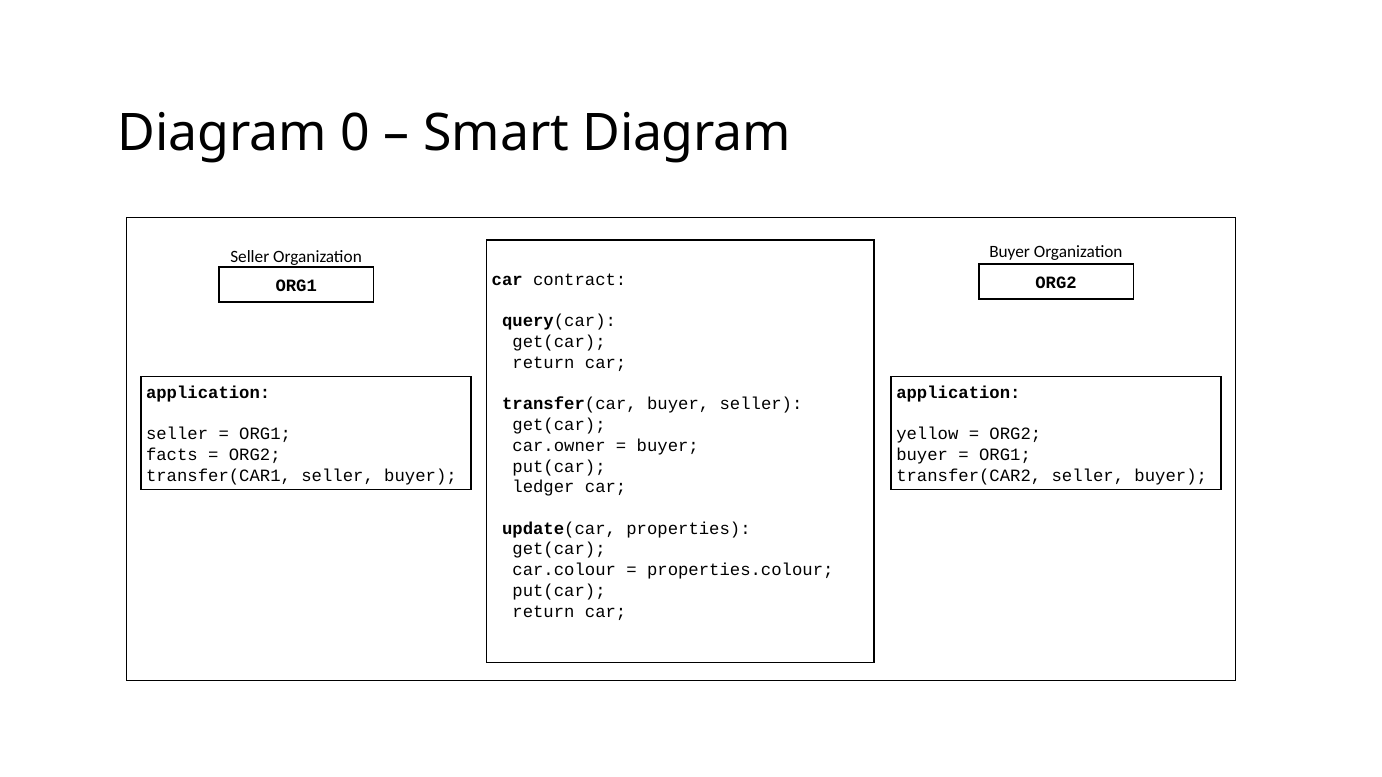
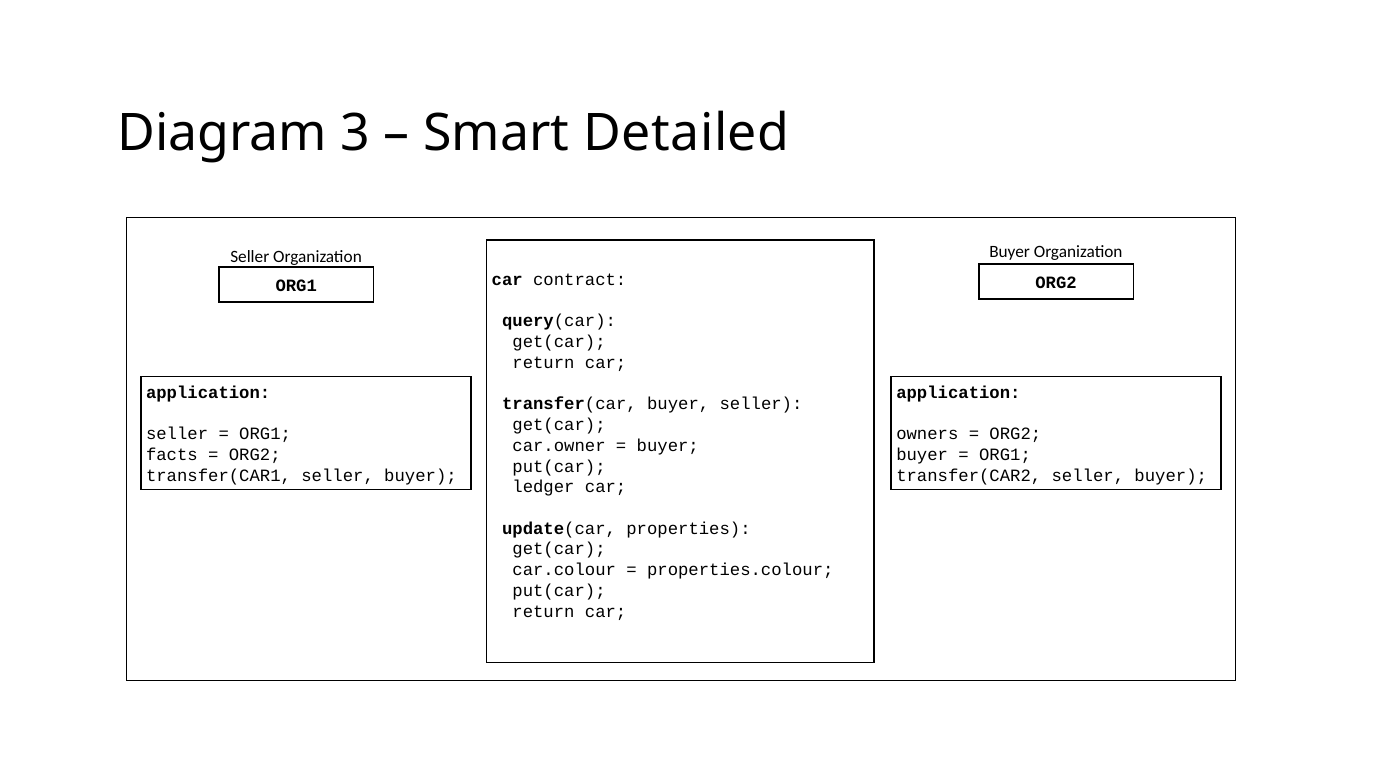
0: 0 -> 3 (356, 133)
Smart Diagram: Diagram -> Detailed (686, 133)
yellow: yellow -> owners (927, 434)
